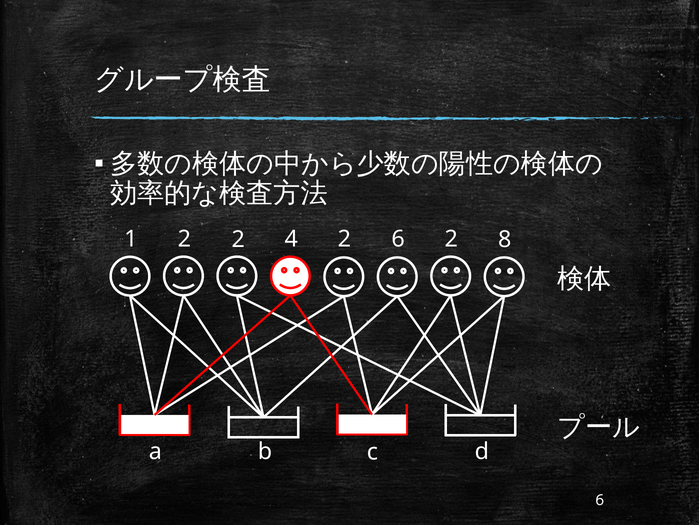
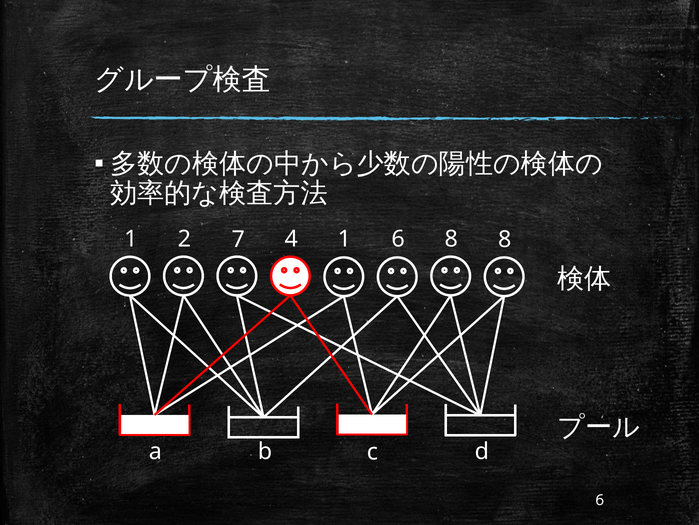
2 2: 2 -> 7 (238, 239)
4 2: 2 -> 1 (344, 239)
6 2: 2 -> 8 (451, 239)
